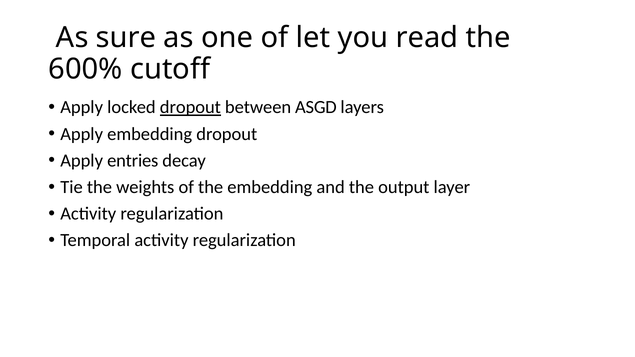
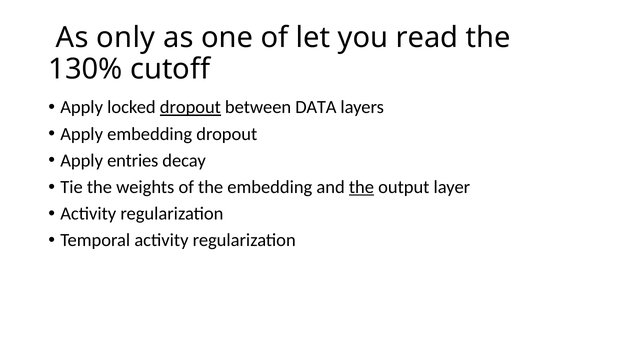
sure: sure -> only (126, 38)
600%: 600% -> 130% (85, 69)
ASGD: ASGD -> DATA (316, 107)
the underline: none -> present (361, 187)
